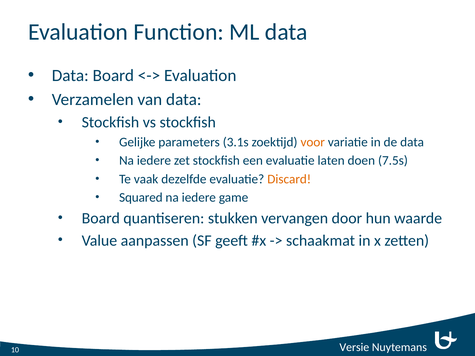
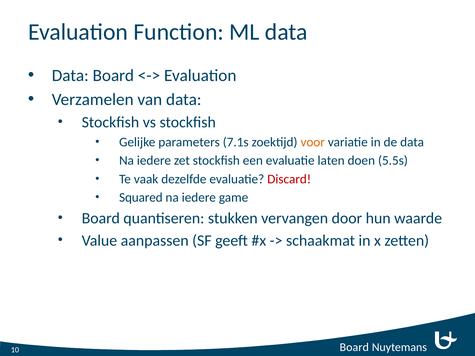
3.1s: 3.1s -> 7.1s (236, 142)
7.5s: 7.5s -> 5.5s (393, 161)
Discard colour: orange -> red (289, 179)
Versie: Versie -> Board (354, 348)
